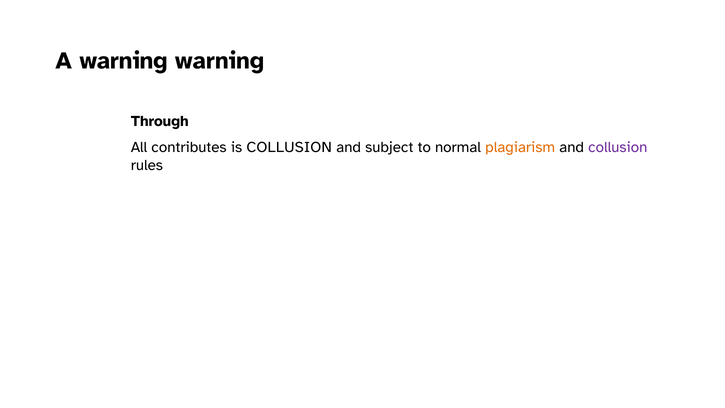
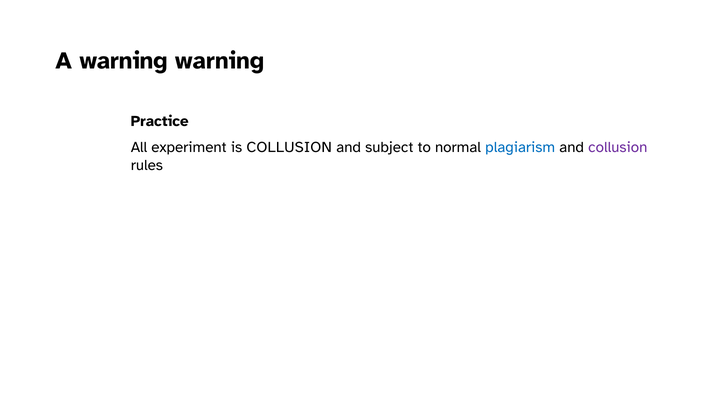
Through: Through -> Practice (160, 121)
contributes: contributes -> experiment (189, 147)
plagiarism colour: orange -> blue (520, 147)
